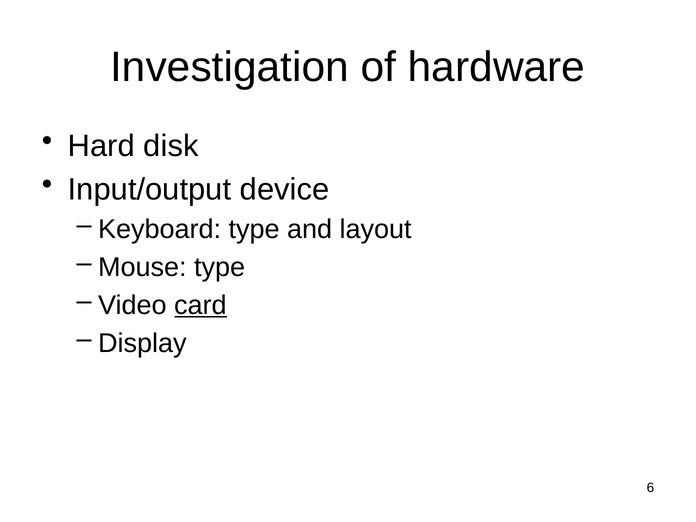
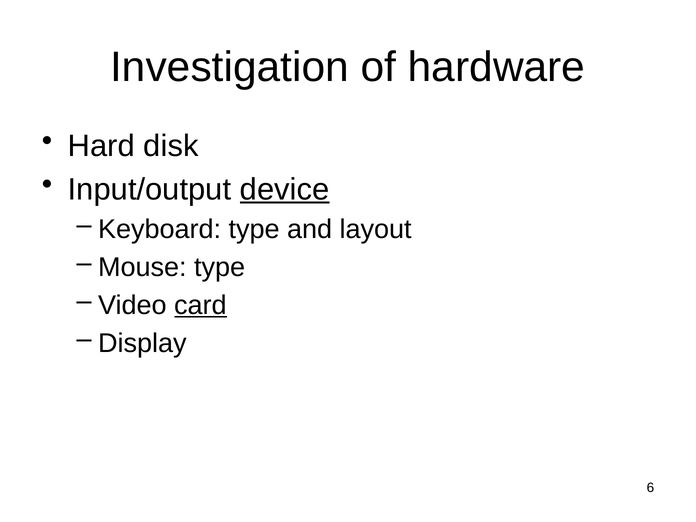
device underline: none -> present (285, 189)
